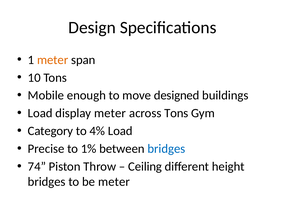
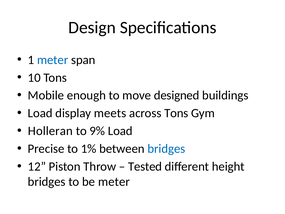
meter colour: orange -> blue (53, 60)
display meter: meter -> meets (110, 113)
Category: Category -> Holleran (50, 131)
4%: 4% -> 9% (97, 131)
74: 74 -> 12 (37, 166)
Ceiling: Ceiling -> Tested (145, 166)
